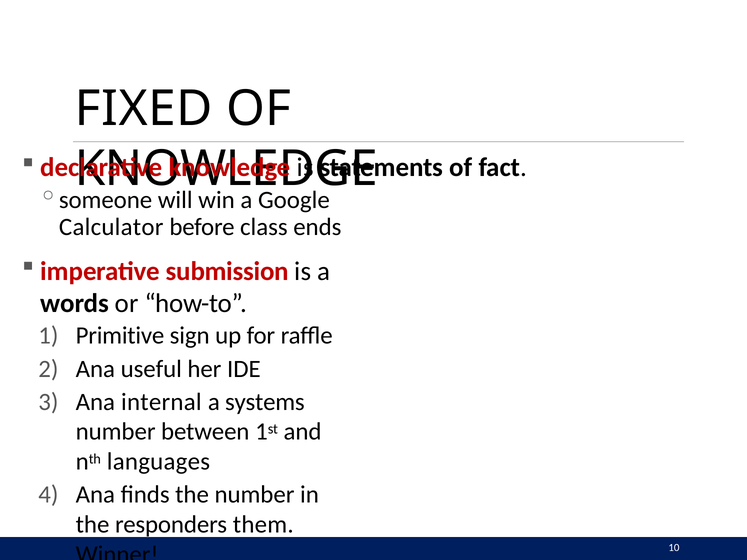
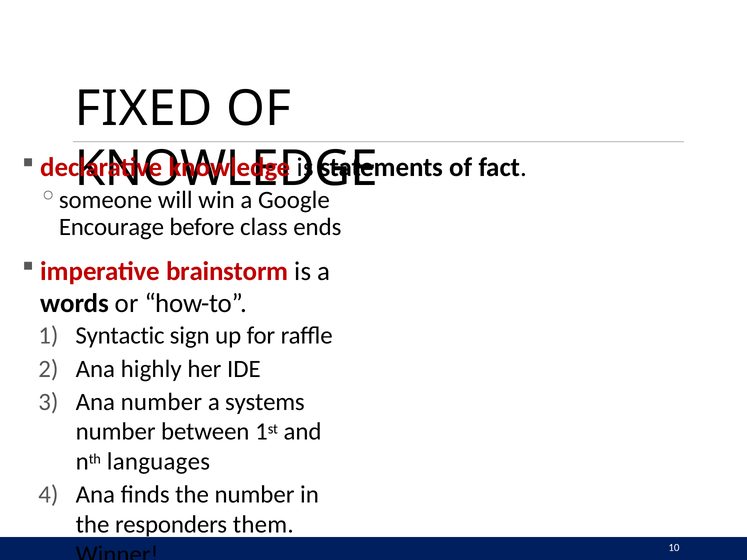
Calculator: Calculator -> Encourage (111, 227)
submission: submission -> brainstorm (227, 271)
Primitive: Primitive -> Syntactic (120, 336)
useful: useful -> highly (151, 369)
Ana internal: internal -> number (161, 402)
